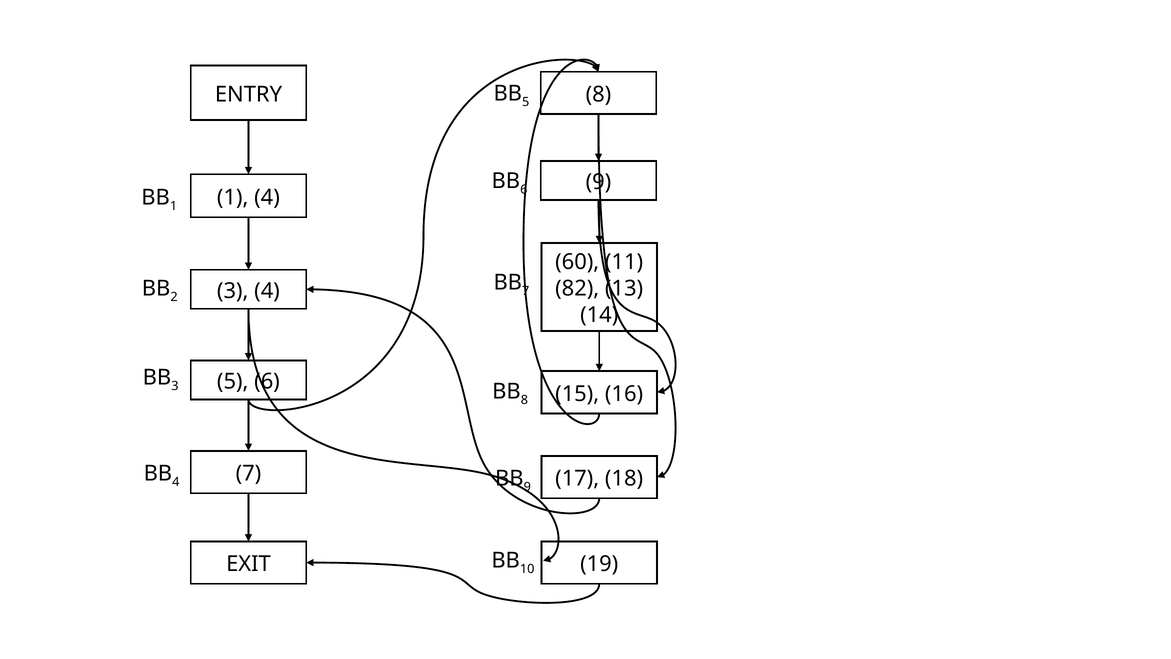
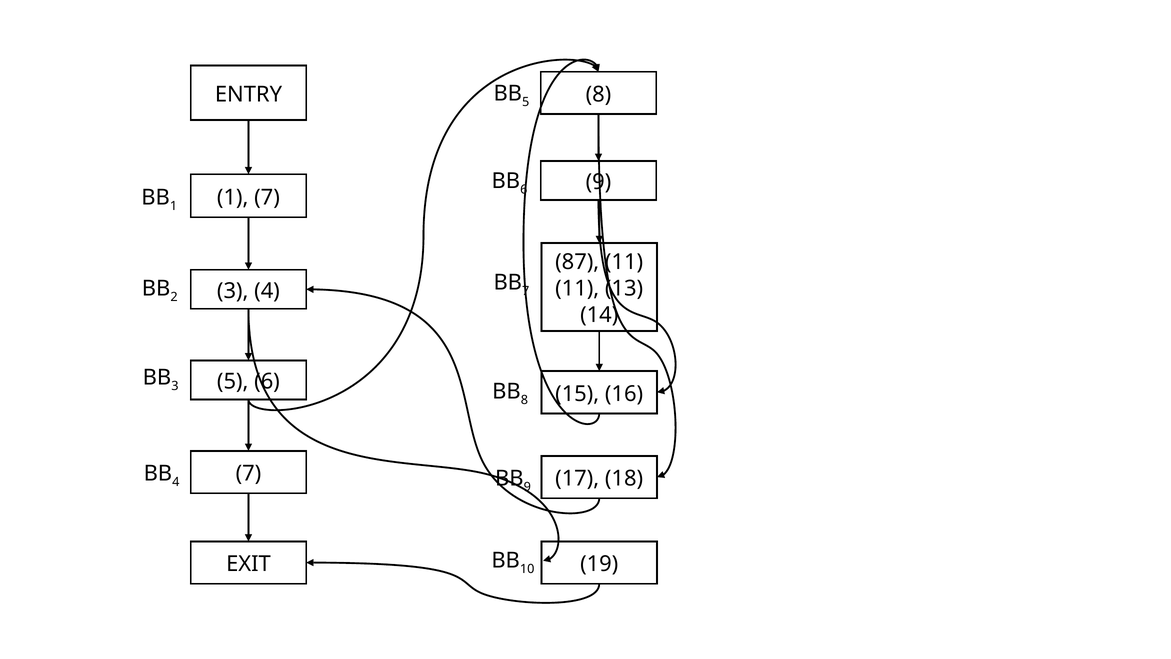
1 4: 4 -> 7 (267, 197)
60: 60 -> 87 (577, 262)
82: 82 -> 11 (577, 288)
